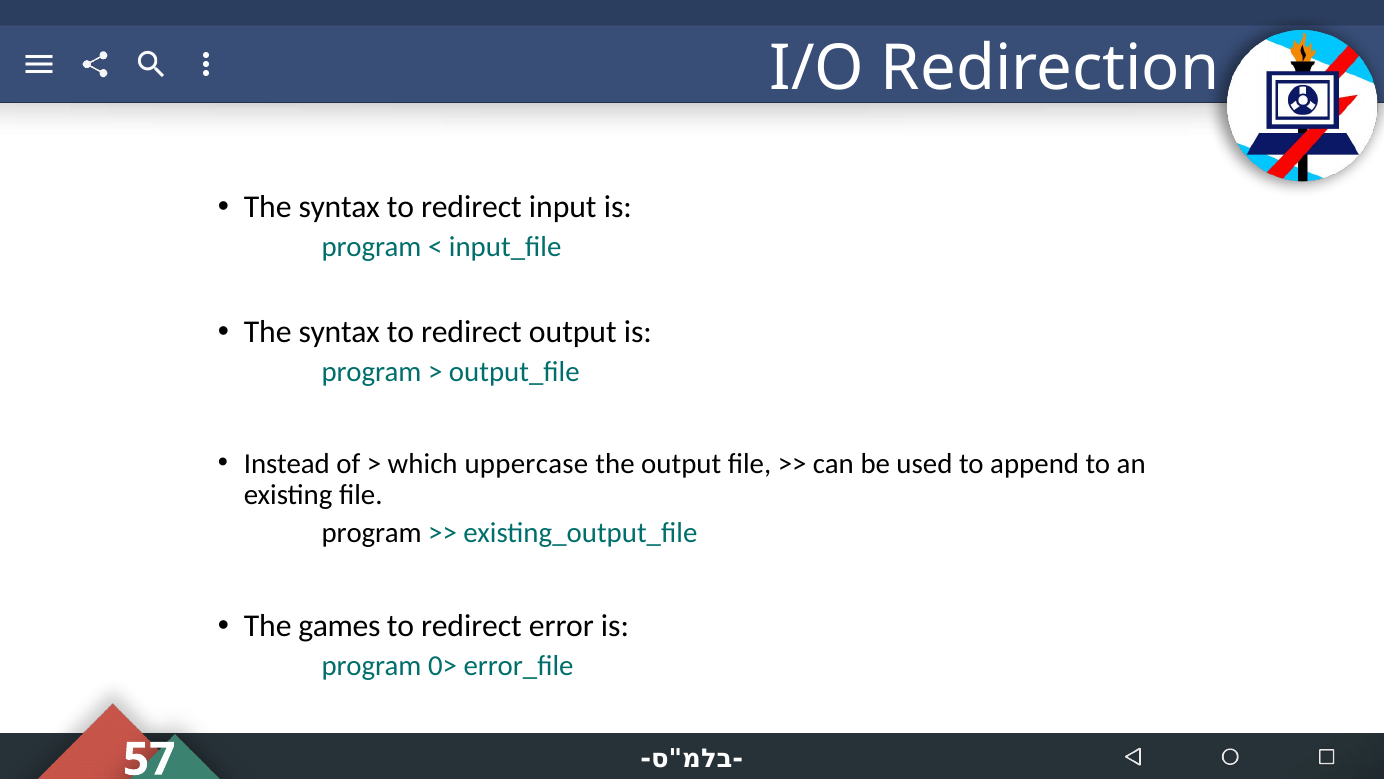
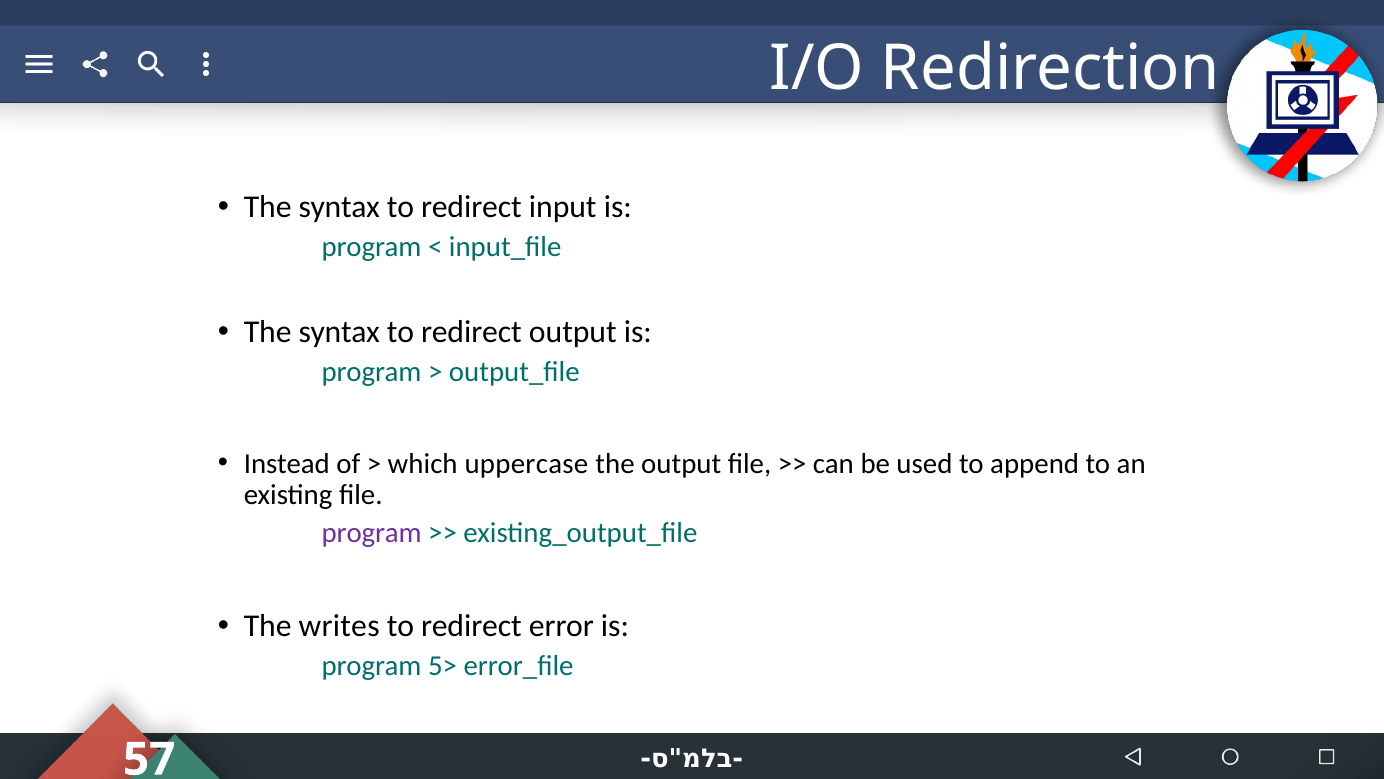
program colour: black -> purple (372, 533)
games: games -> writes (339, 625)
0>: 0> -> 5> (443, 665)
